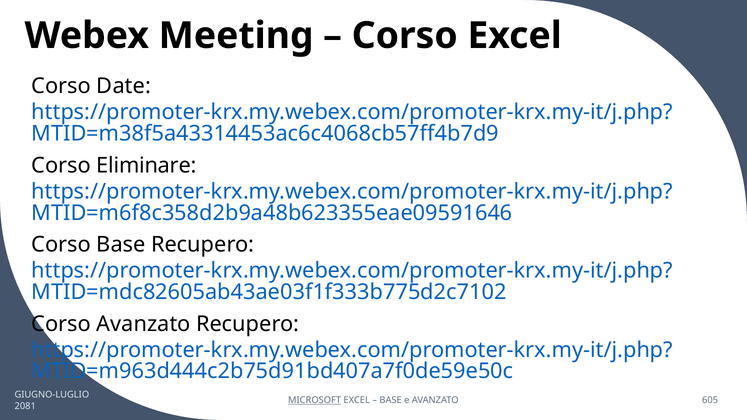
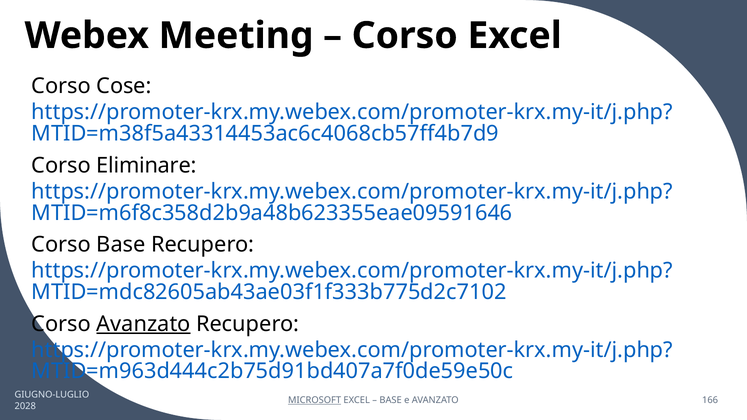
Date: Date -> Cose (124, 86)
Avanzato underline: none -> present (144, 324)
605: 605 -> 166 (710, 401)
2081: 2081 -> 2028 (25, 406)
